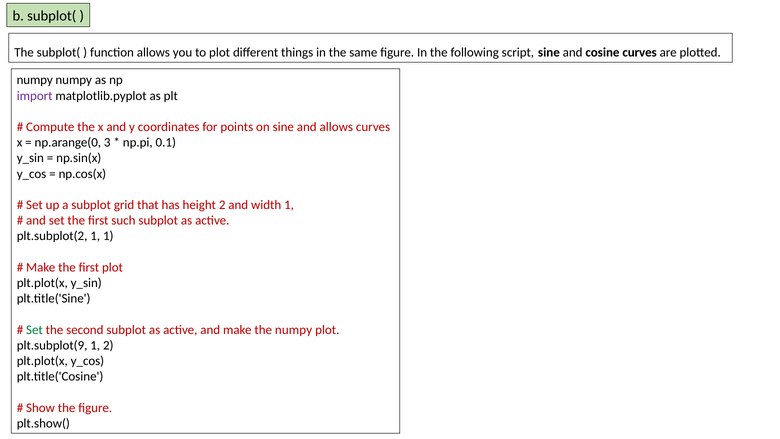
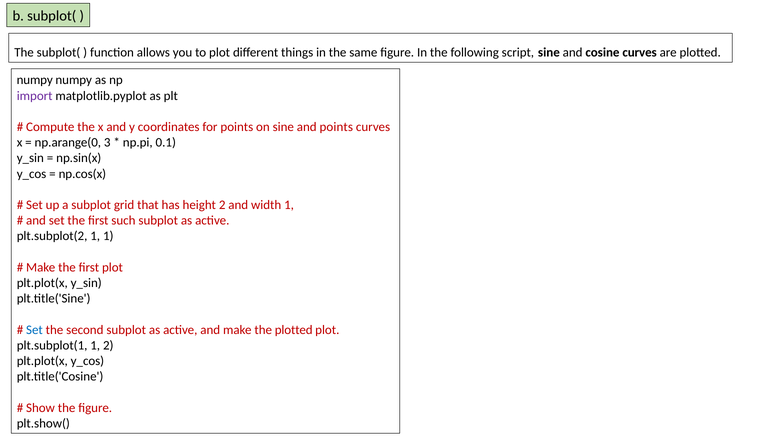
and allows: allows -> points (336, 127)
Set colour: green -> blue (34, 330)
the numpy: numpy -> plotted (294, 330)
plt.subplot(9: plt.subplot(9 -> plt.subplot(1 (52, 345)
